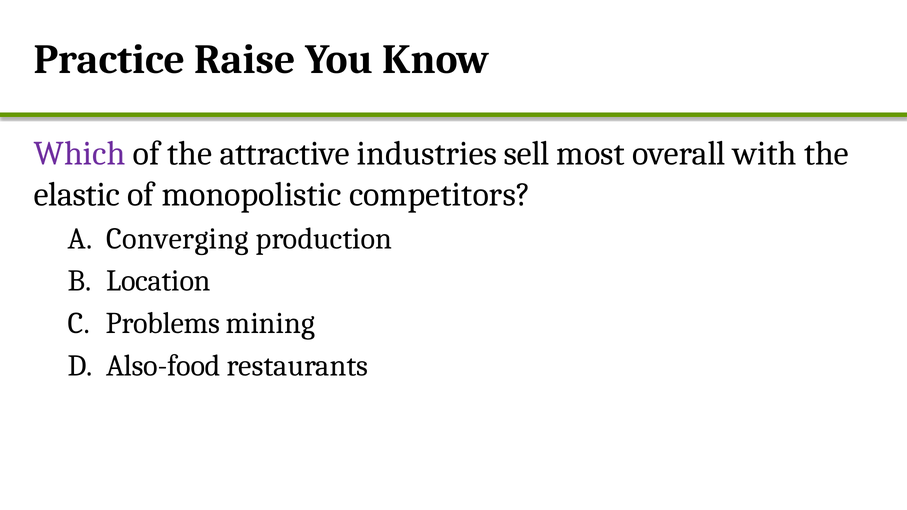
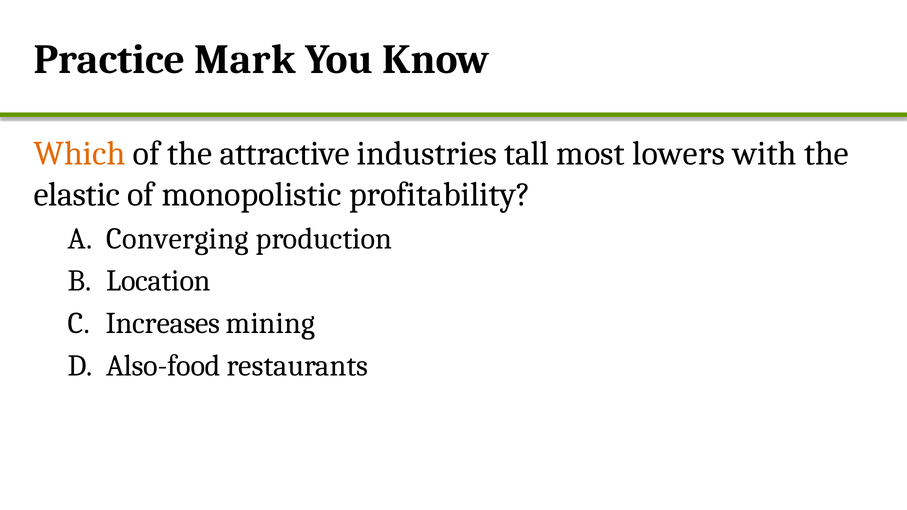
Raise: Raise -> Mark (245, 60)
Which colour: purple -> orange (80, 154)
sell: sell -> tall (527, 154)
overall: overall -> lowers (679, 154)
competitors: competitors -> profitability (440, 194)
Problems: Problems -> Increases (163, 323)
